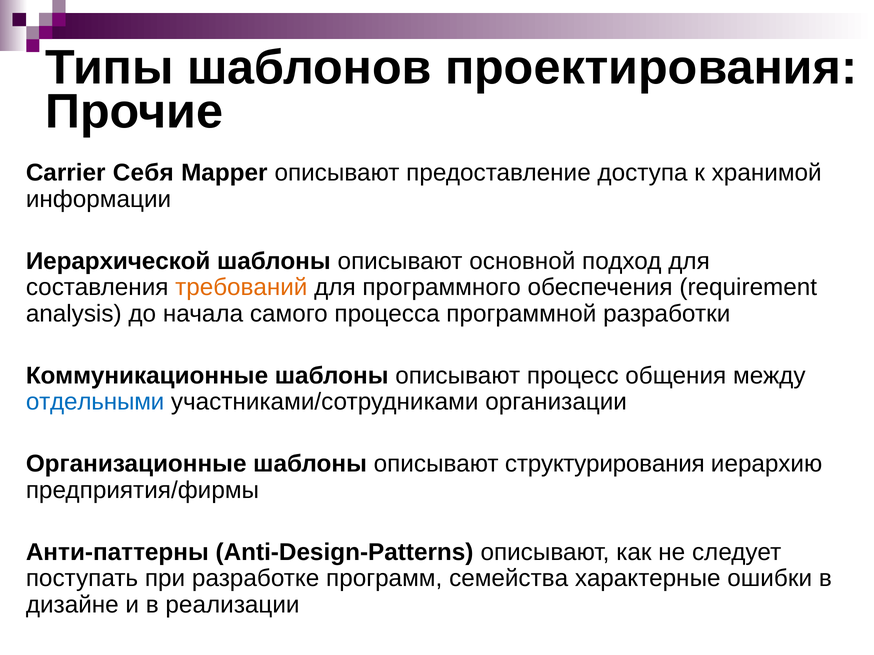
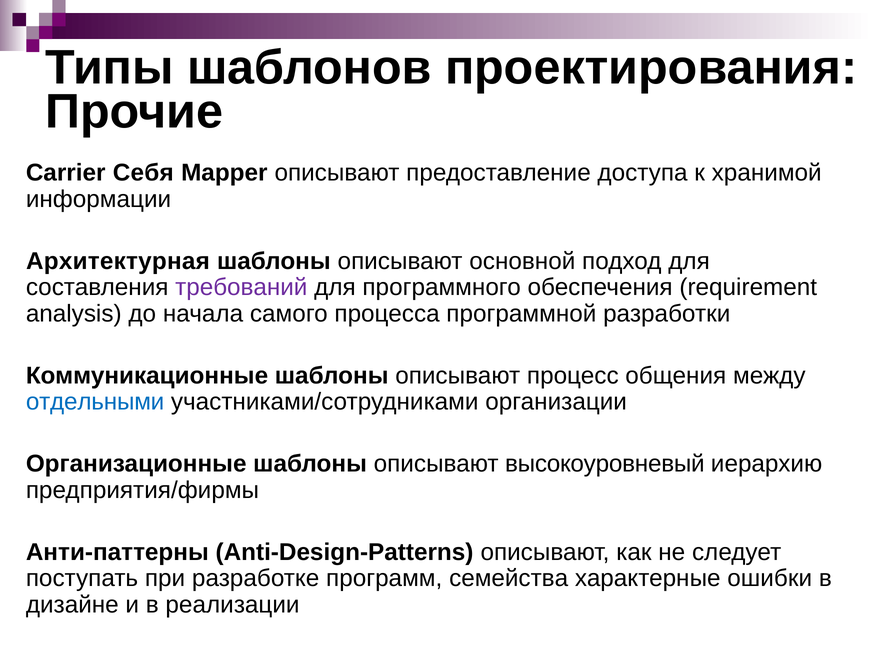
Иерархической: Иерархической -> Архитектурная (118, 261)
требований colour: orange -> purple (241, 288)
структурирования: структурирования -> высокоуровневый (605, 464)
